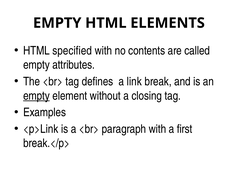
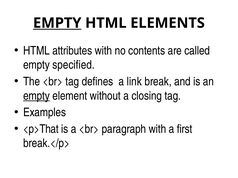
EMPTY underline: none -> present (57, 23)
specified: specified -> attributes (72, 51)
attributes: attributes -> specified (74, 65)
<p>Link: <p>Link -> <p>That (41, 129)
